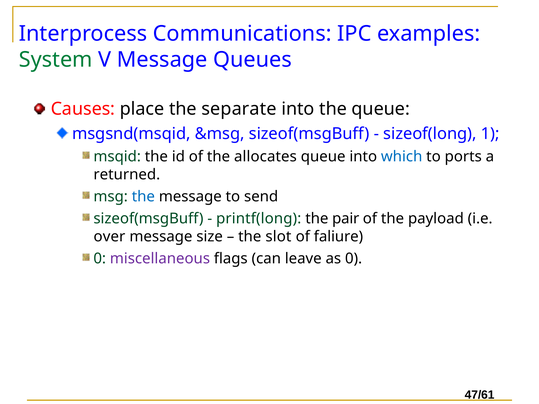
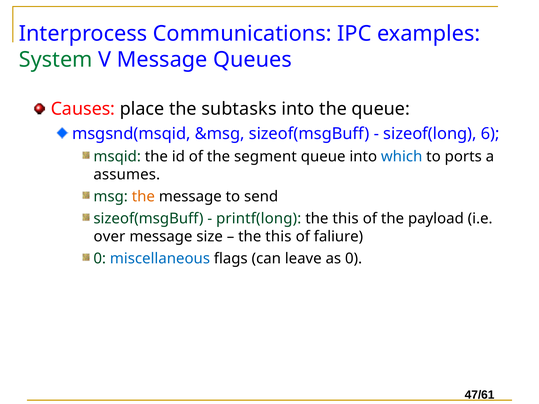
separate: separate -> subtasks (239, 109)
1: 1 -> 6 (490, 134)
allocates: allocates -> segment (265, 157)
returned: returned -> assumes (127, 175)
the colour: blue -> orange (143, 197)
pair: pair -> this (346, 219)
slot: slot -> this (278, 237)
miscellaneous colour: purple -> blue (160, 259)
